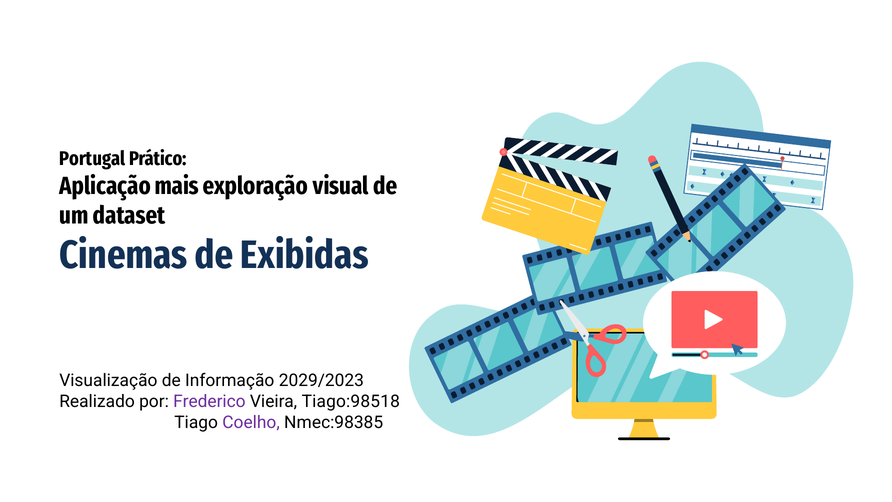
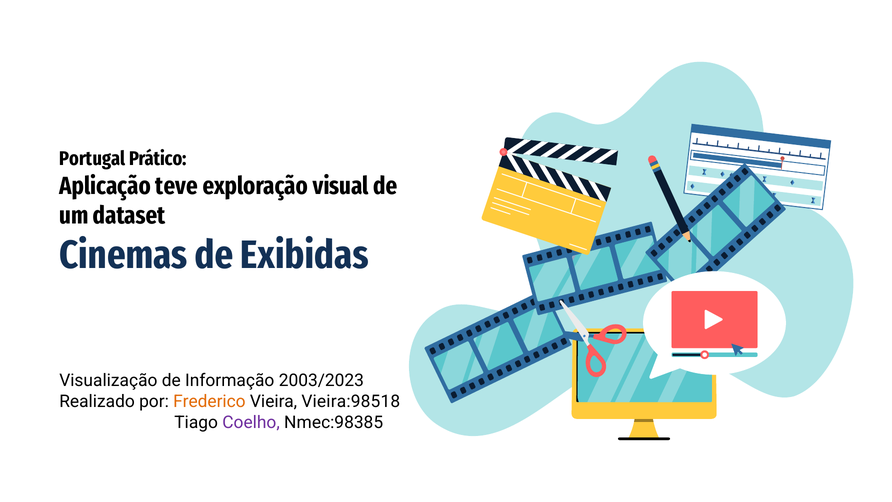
mais: mais -> teve (177, 186)
2029/2023: 2029/2023 -> 2003/2023 (321, 381)
Frederico colour: purple -> orange (209, 401)
Tiago:98518: Tiago:98518 -> Vieira:98518 (351, 401)
